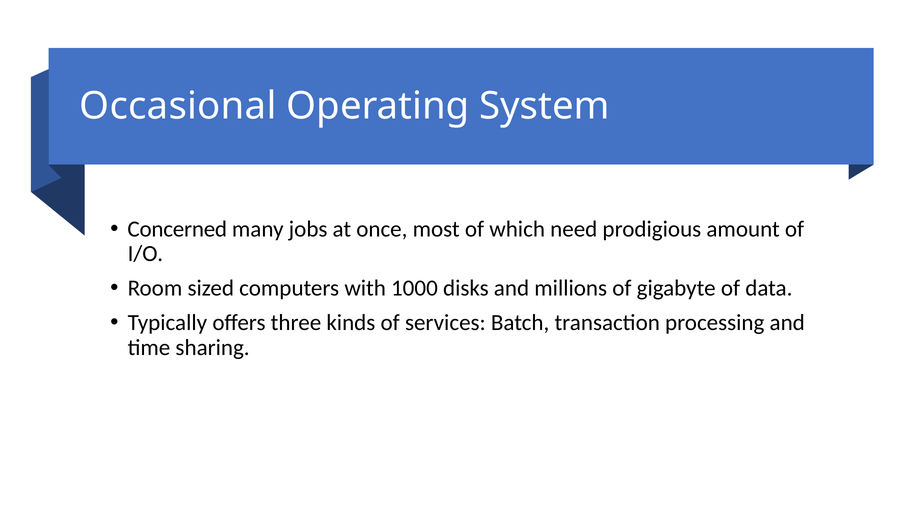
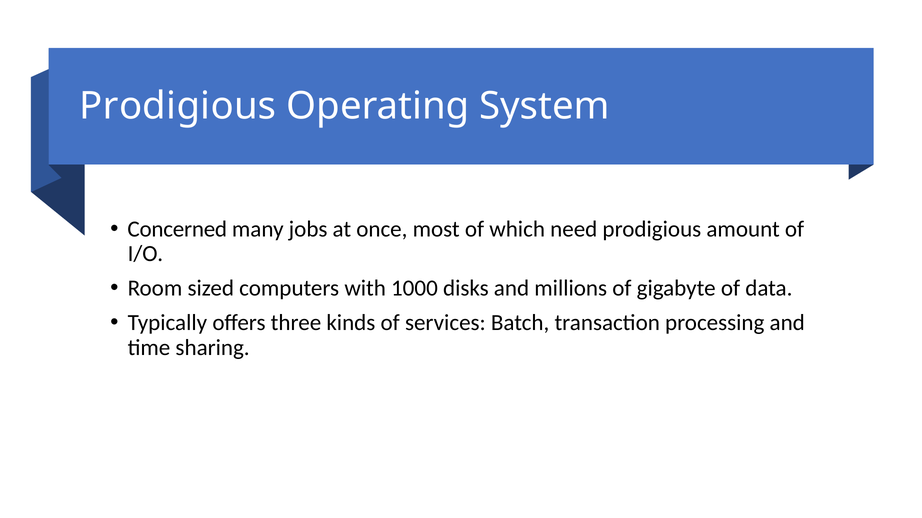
Occasional: Occasional -> Prodigious (178, 106)
